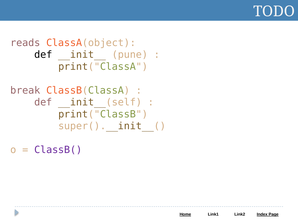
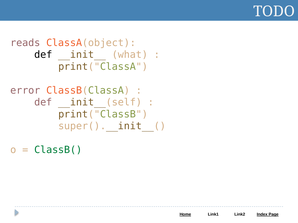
pune: pune -> what (130, 55)
break: break -> error (25, 91)
ClassB( colour: purple -> green (58, 150)
